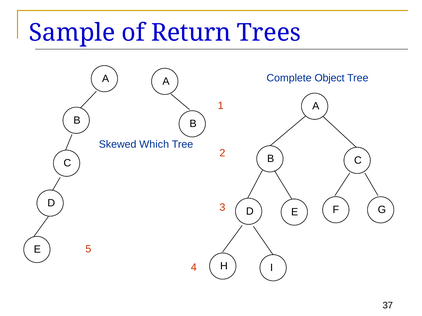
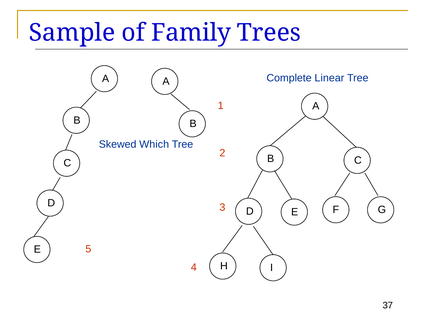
Return: Return -> Family (191, 33)
Object: Object -> Linear (329, 78)
